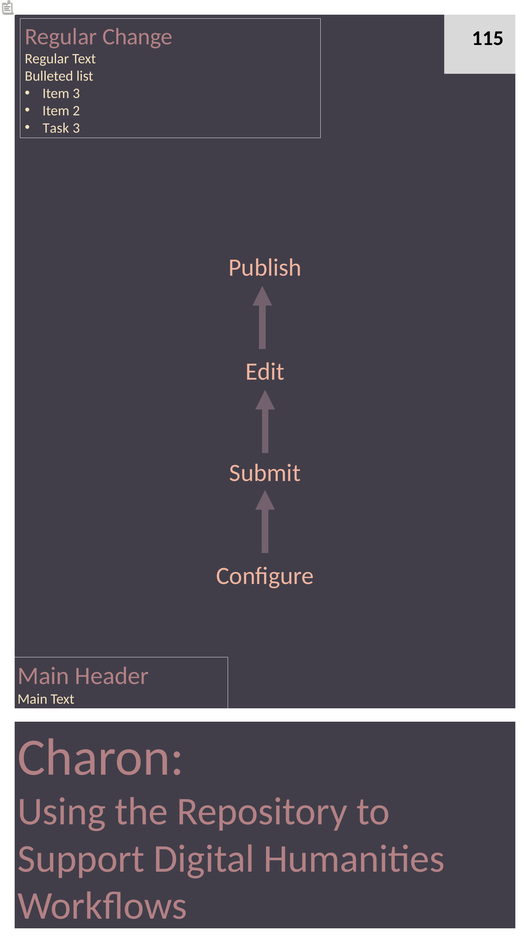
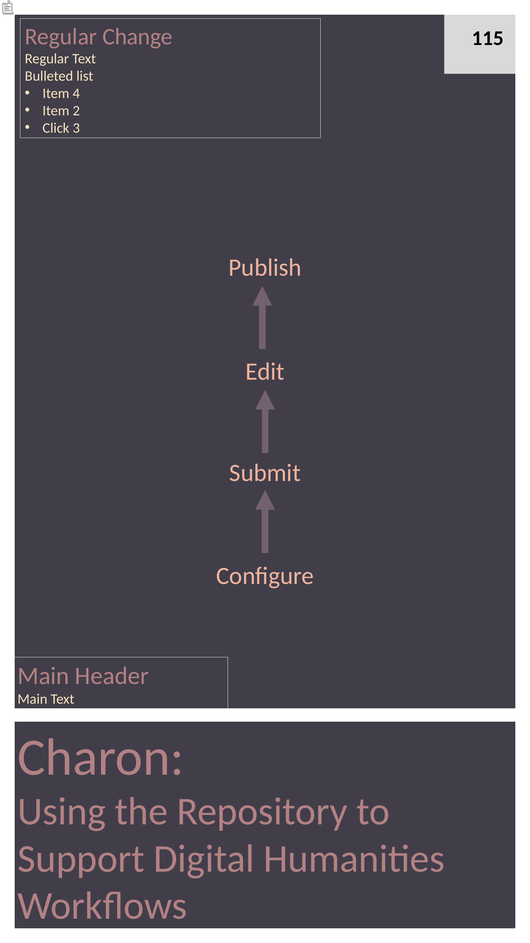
Item 3: 3 -> 4 (76, 93)
Task: Task -> Click (56, 128)
